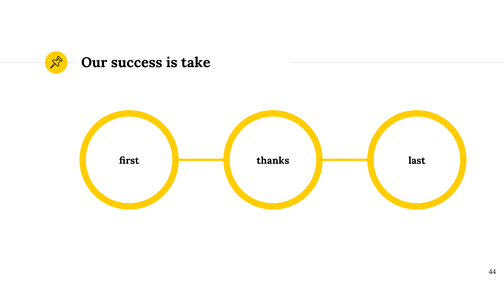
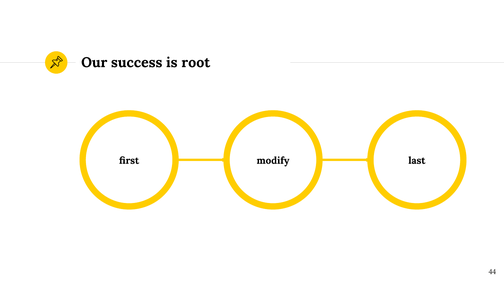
take: take -> root (196, 62)
thanks: thanks -> modify (273, 160)
